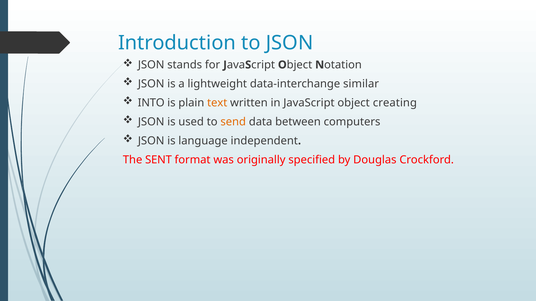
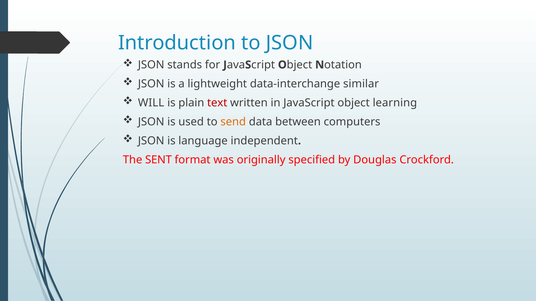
INTO: INTO -> WILL (151, 103)
text colour: orange -> red (217, 103)
creating: creating -> learning (395, 103)
